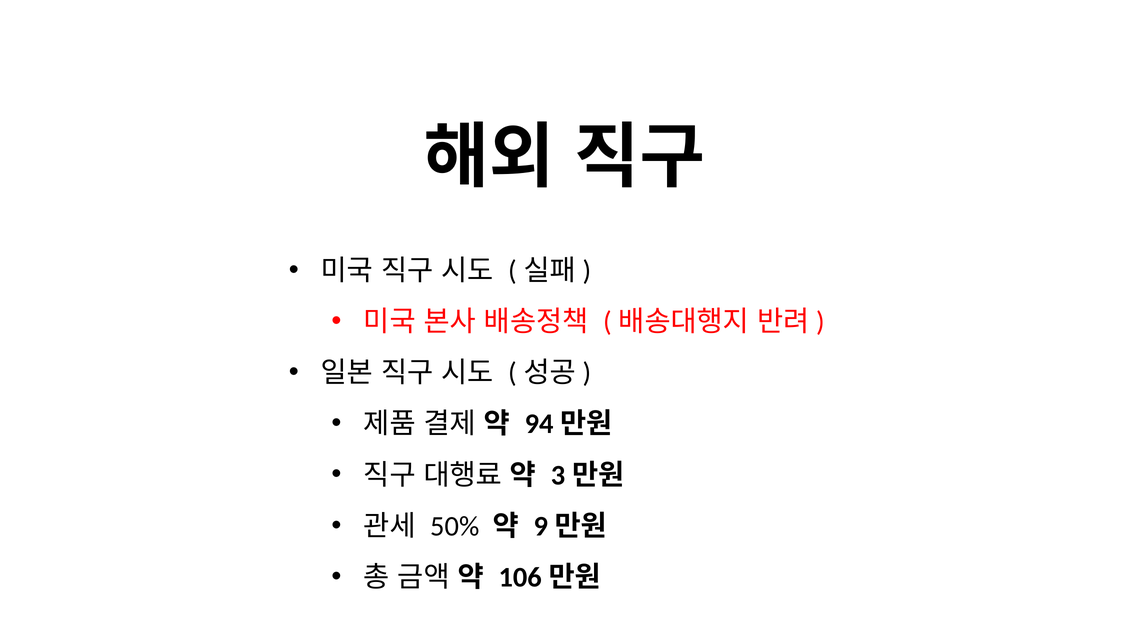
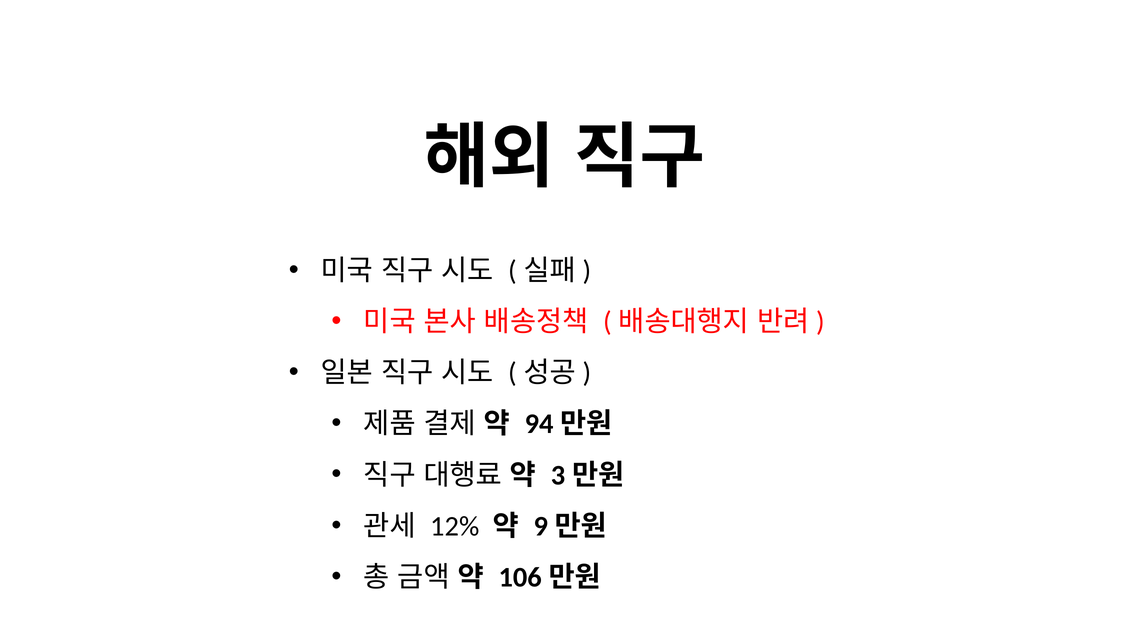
50%: 50% -> 12% (455, 526)
